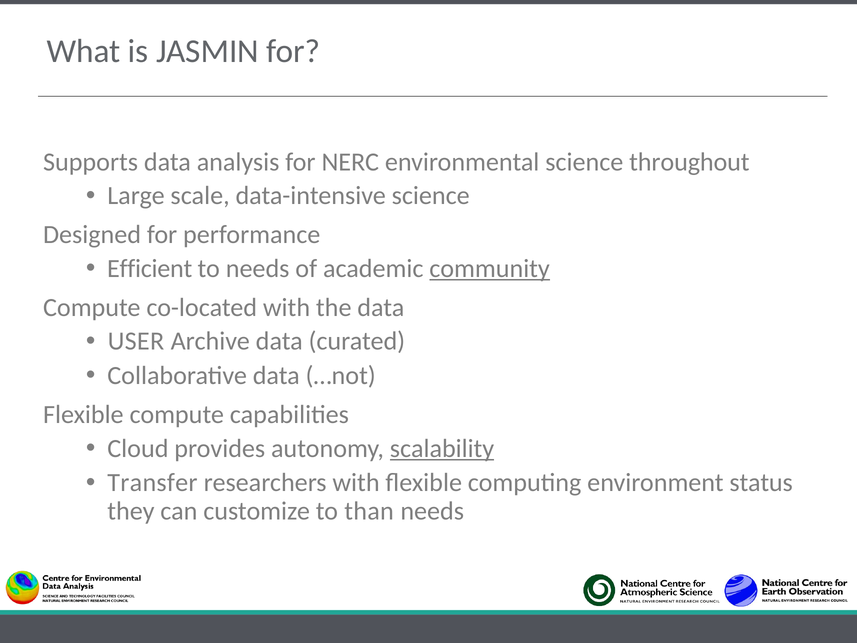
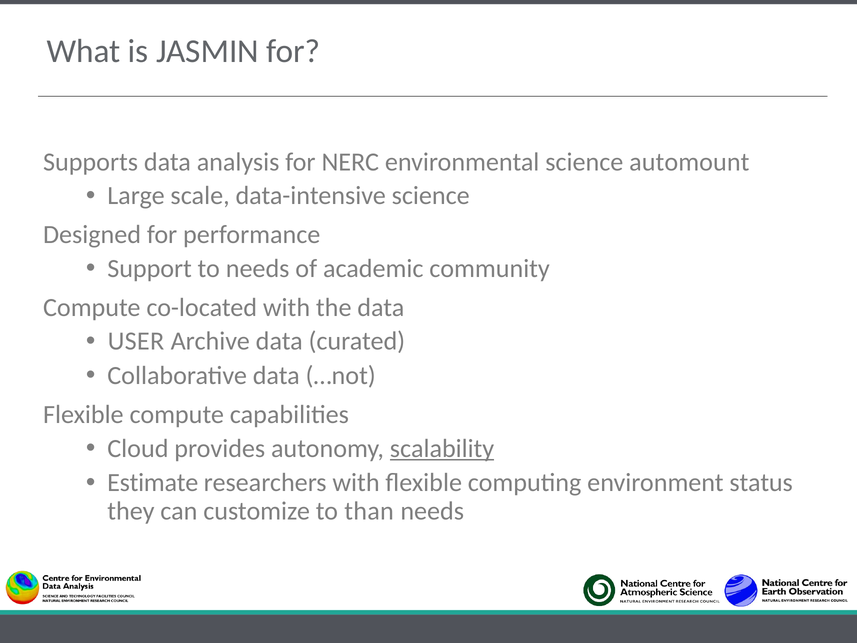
throughout: throughout -> automount (689, 162)
Efficient: Efficient -> Support (150, 268)
community underline: present -> none (490, 268)
Transfer: Transfer -> Estimate (153, 482)
